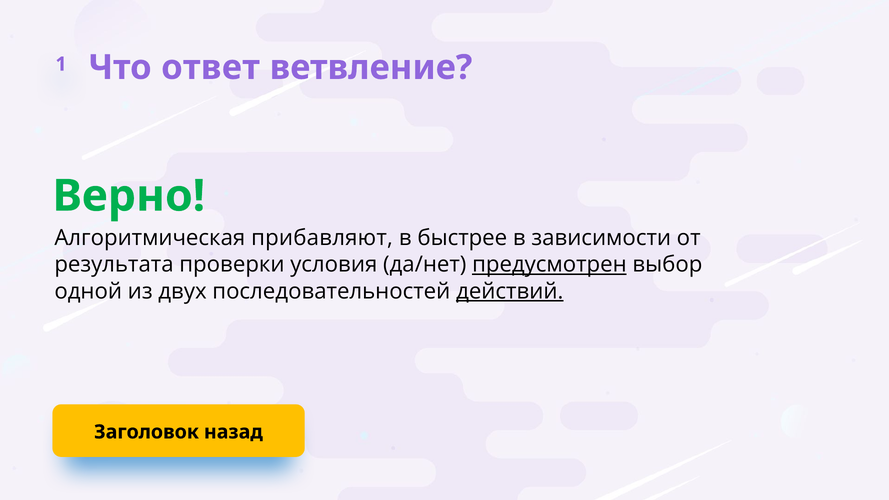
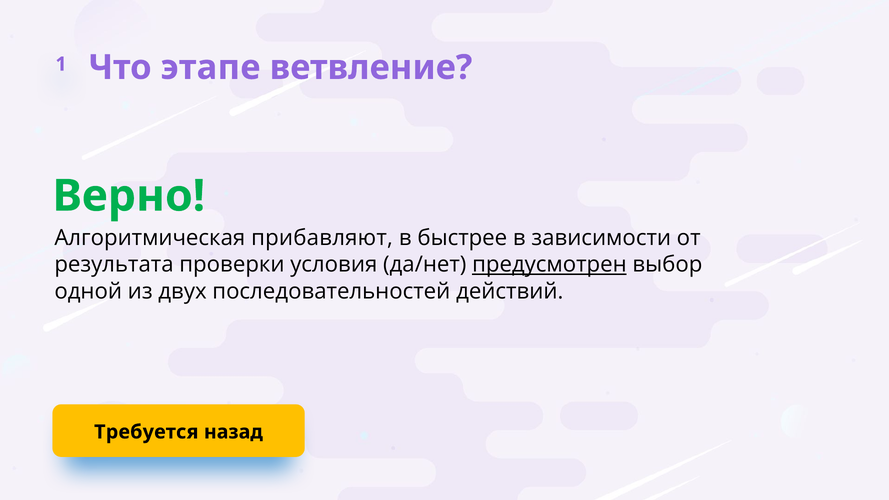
ответ: ответ -> этапе (211, 68)
действий underline: present -> none (510, 291)
Заголовок: Заголовок -> Требуется (146, 432)
